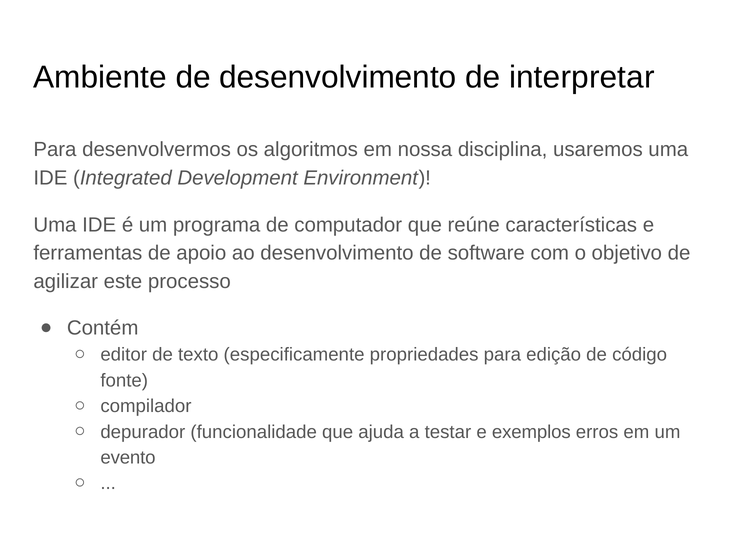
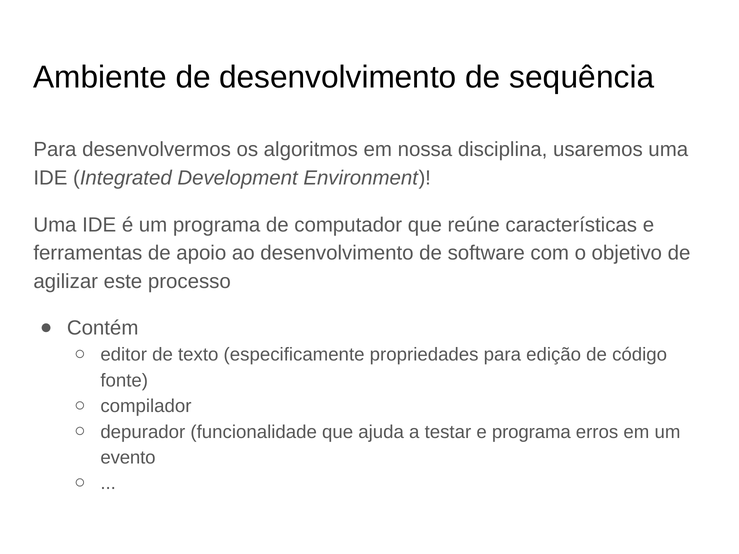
interpretar: interpretar -> sequência (582, 77)
e exemplos: exemplos -> programa (531, 432)
